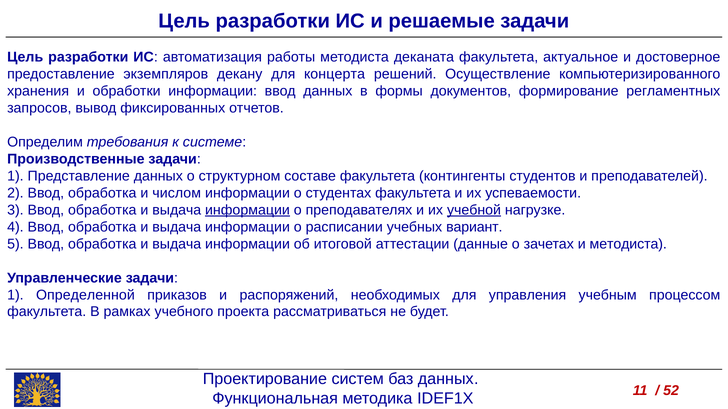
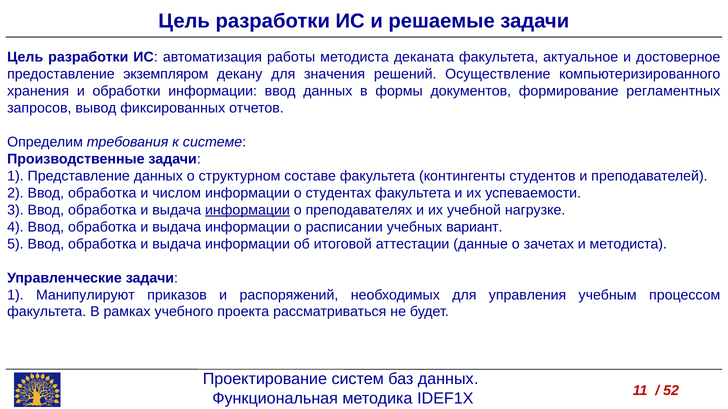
экземпляров: экземпляров -> экземпляром (166, 74)
концерта: концерта -> значения (335, 74)
учебной underline: present -> none (474, 210)
Определенной: Определенной -> Манипулируют (85, 295)
